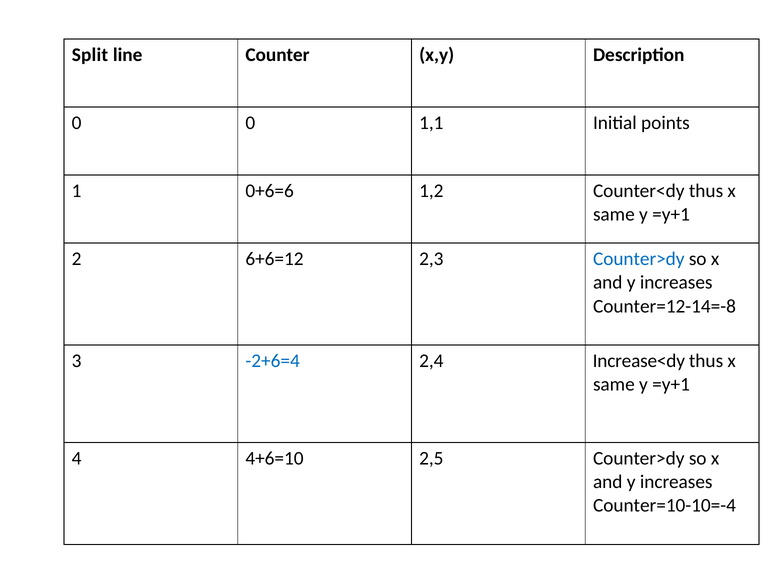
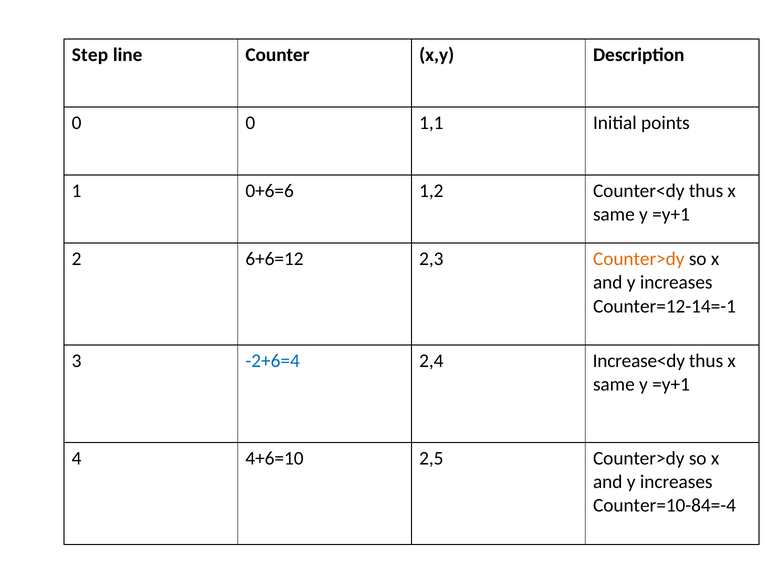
Split: Split -> Step (90, 55)
Counter>dy colour: blue -> orange (639, 259)
Counter=12-14=-8: Counter=12-14=-8 -> Counter=12-14=-1 (664, 306)
Counter=10-10=-4: Counter=10-10=-4 -> Counter=10-84=-4 (664, 505)
